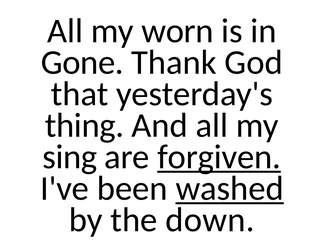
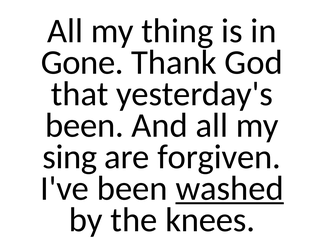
worn: worn -> thing (177, 31)
thing: thing -> been (84, 125)
forgiven underline: present -> none (219, 157)
down: down -> knees (210, 220)
